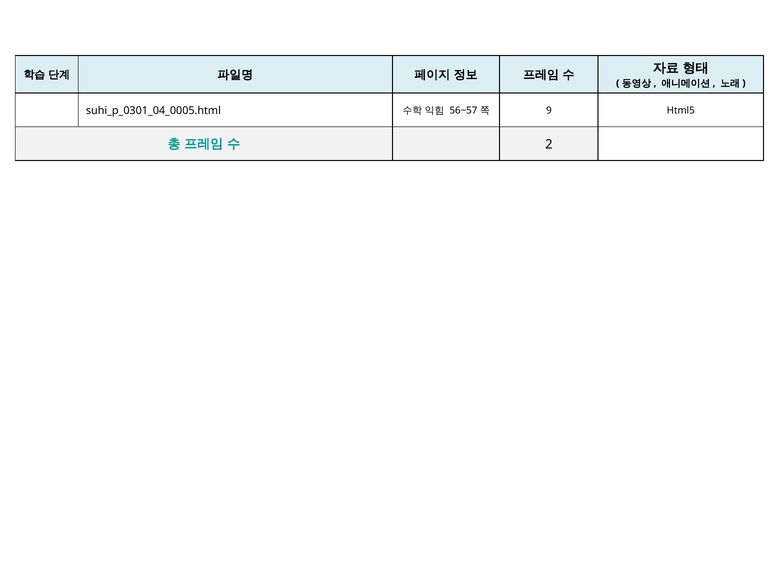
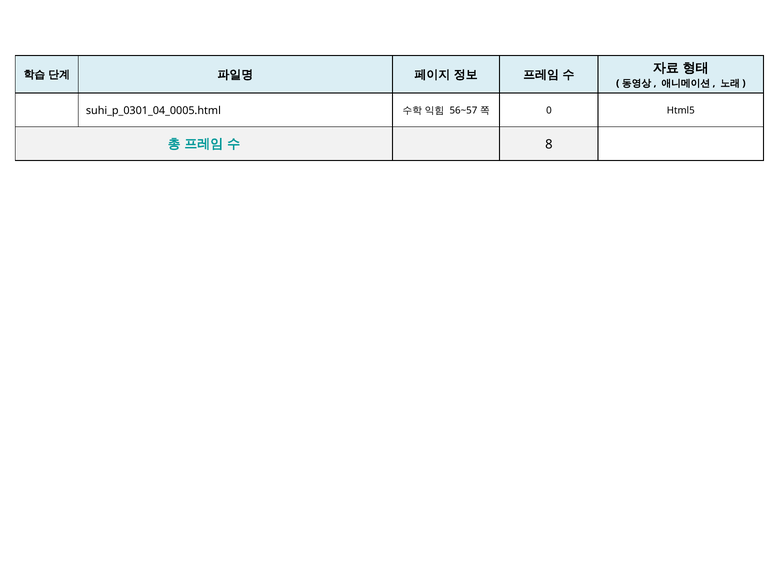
9: 9 -> 0 (549, 111)
2: 2 -> 8 (549, 144)
